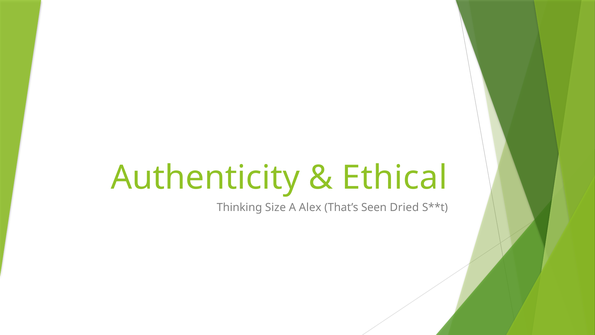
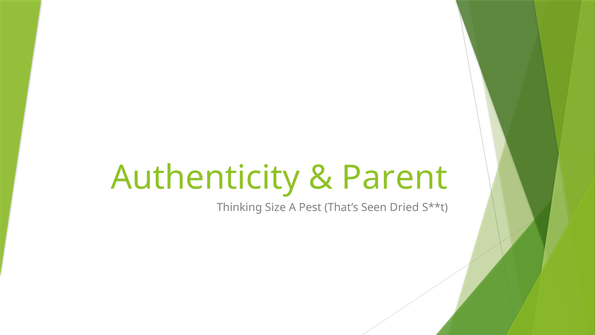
Ethical: Ethical -> Parent (395, 178)
Alex: Alex -> Pest (310, 207)
